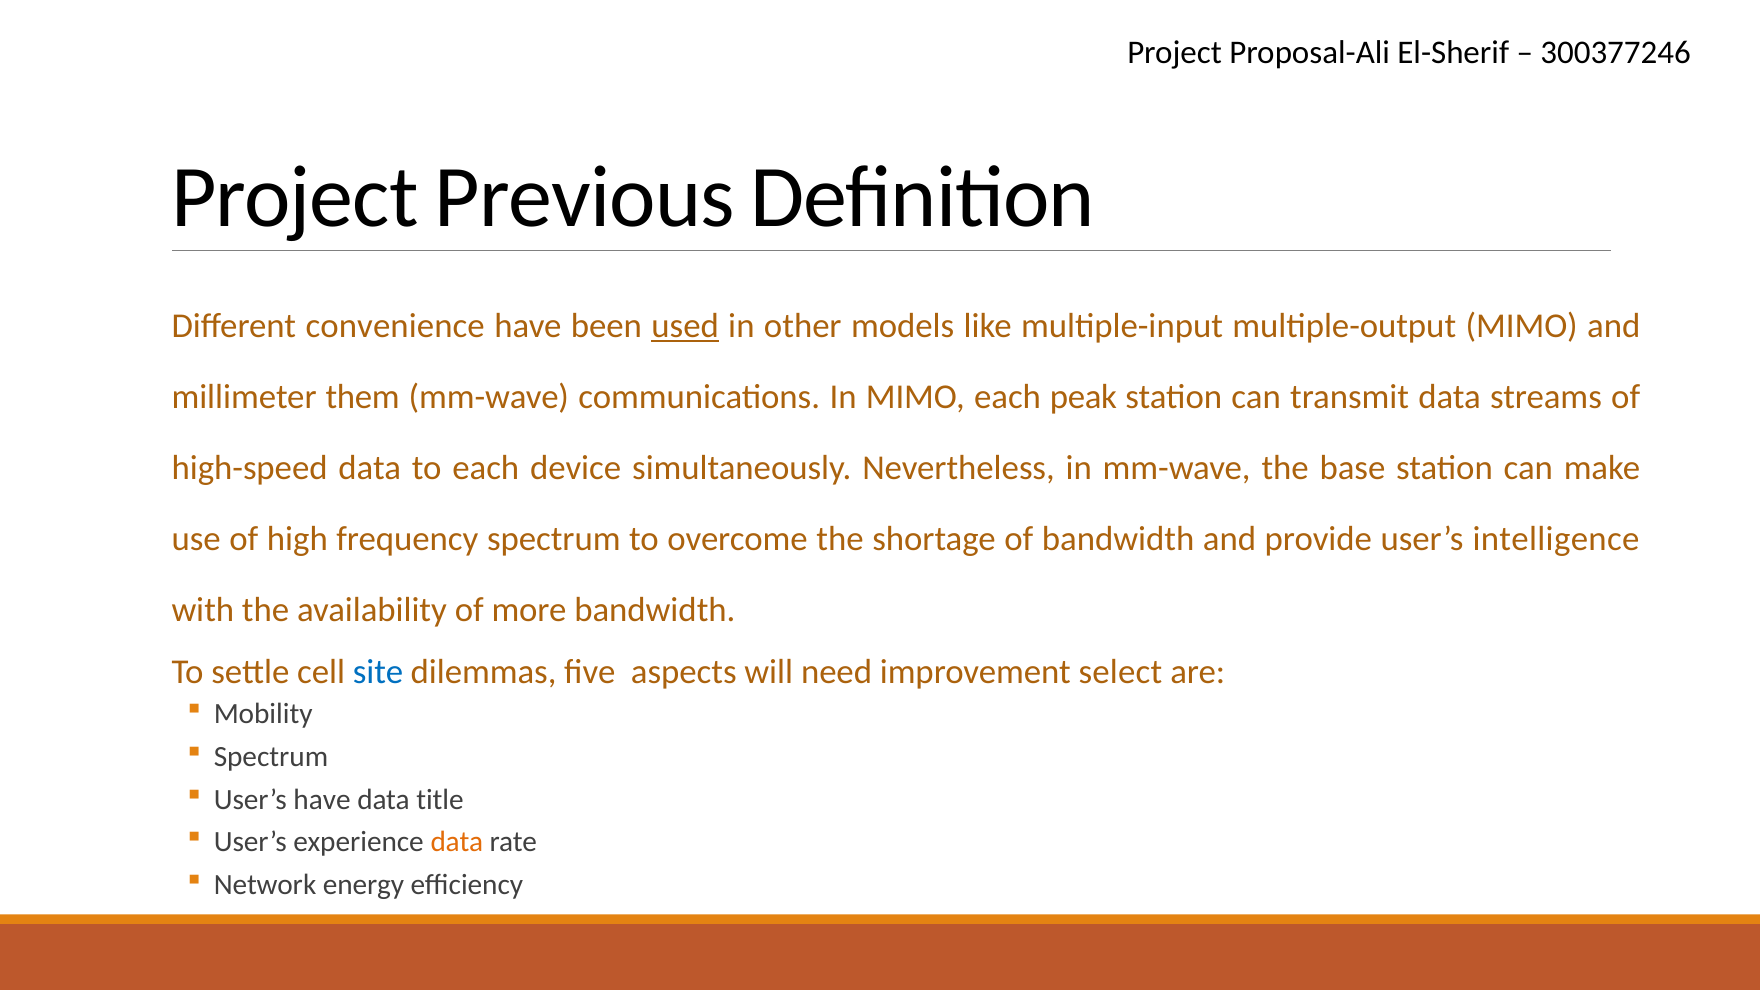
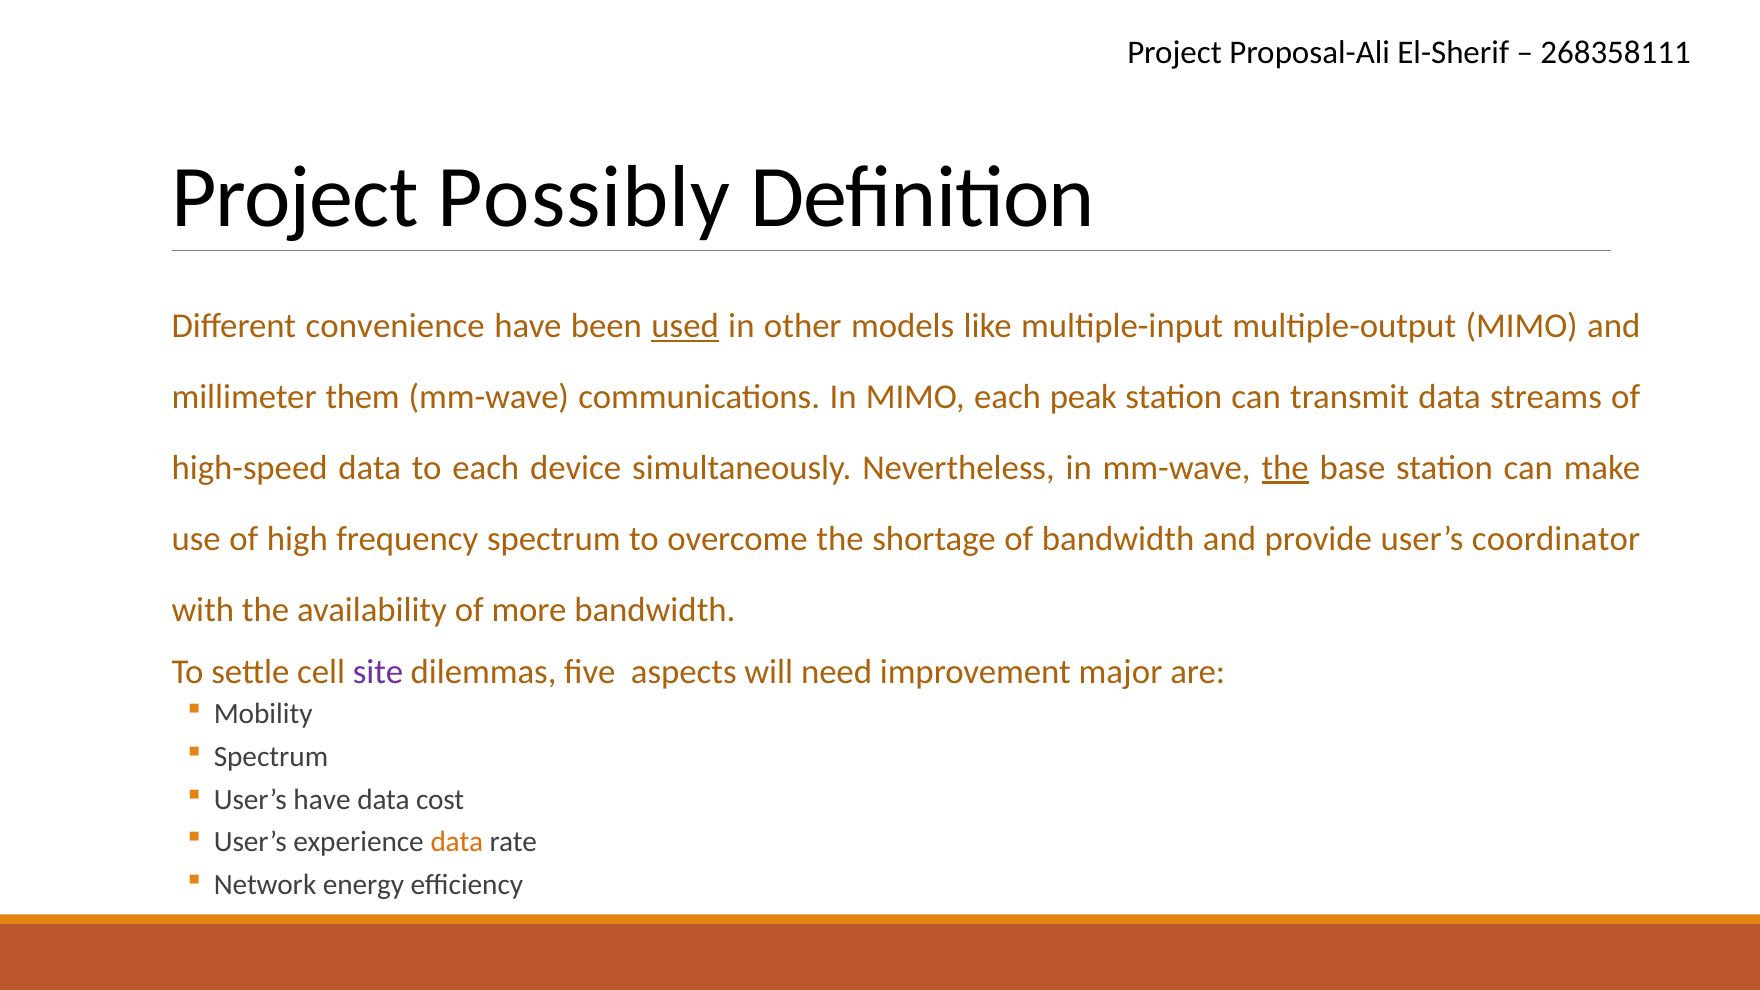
300377246: 300377246 -> 268358111 (1616, 52)
Previous: Previous -> Possibly (584, 197)
the underline: none -> present (1285, 468)
intelligence: intelligence -> coordinator (1556, 539)
site colour: blue -> purple (378, 672)
select: select -> major (1120, 672)
title: title -> cost (440, 800)
